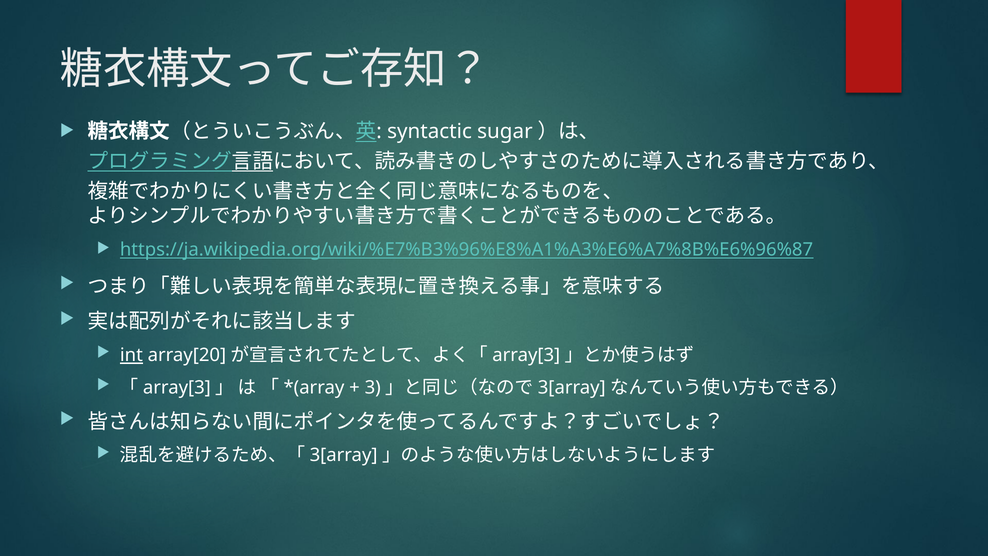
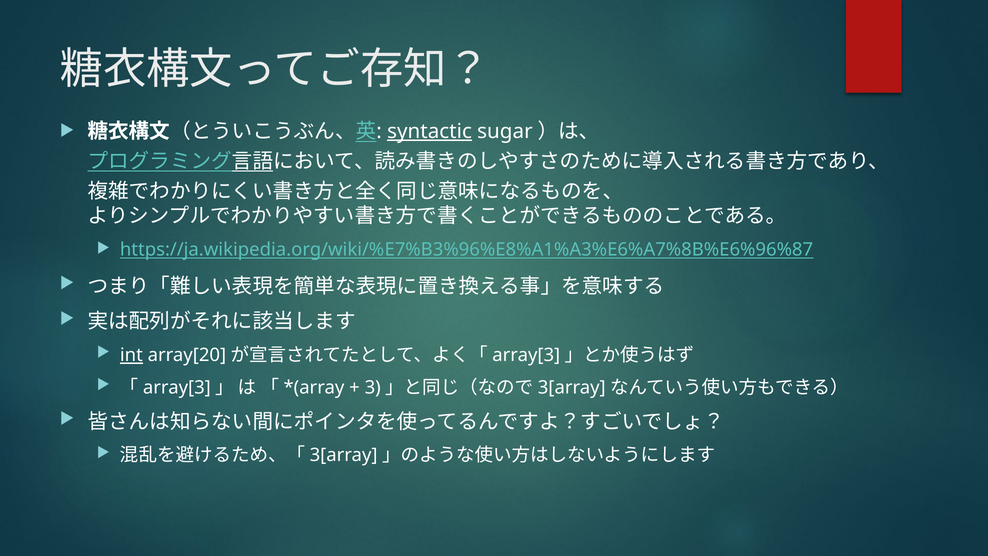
syntactic underline: none -> present (430, 131)
